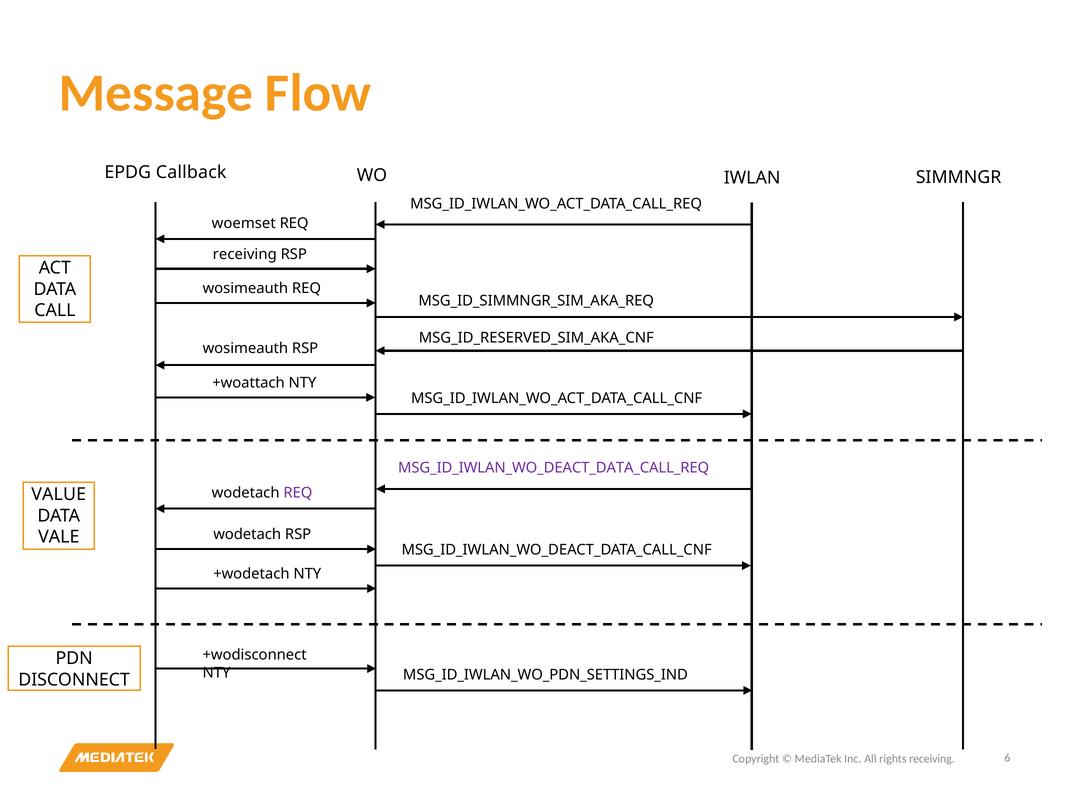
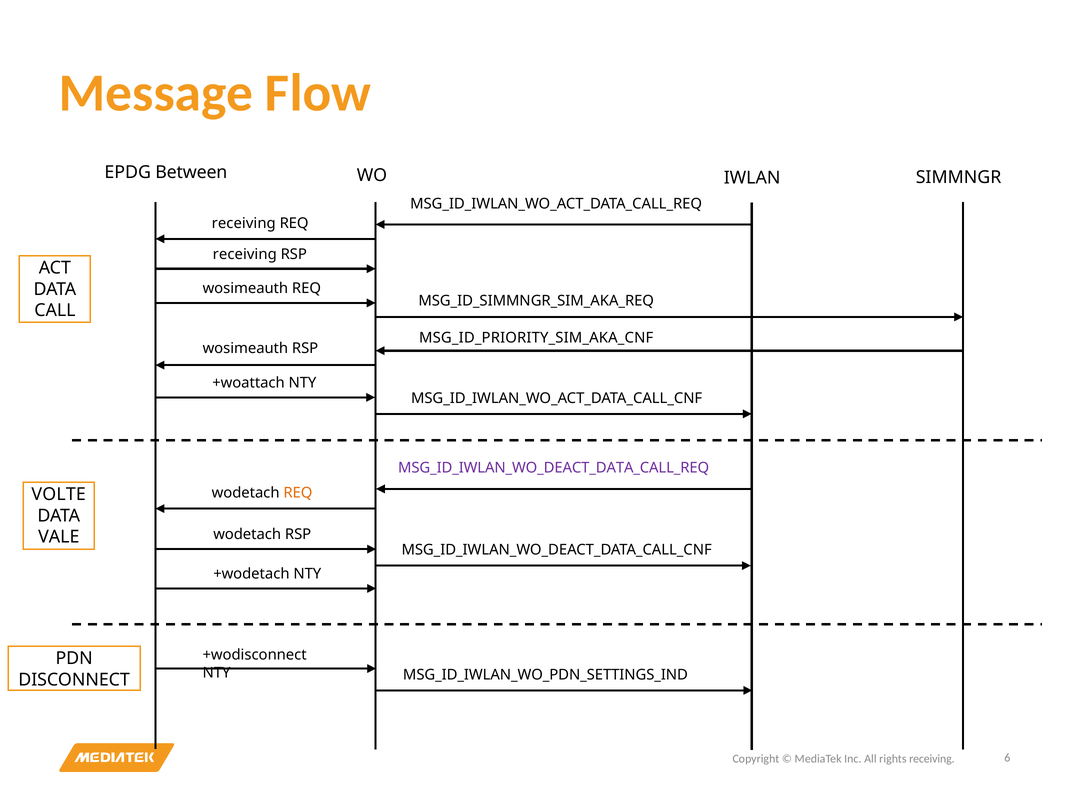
Callback: Callback -> Between (191, 172)
woemset: woemset -> receiving (244, 223)
MSG_ID_RESERVED_SIM_AKA_CNF: MSG_ID_RESERVED_SIM_AKA_CNF -> MSG_ID_PRIORITY_SIM_AKA_CNF (536, 338)
REQ colour: purple -> orange (298, 493)
VALUE: VALUE -> VOLTE (59, 494)
